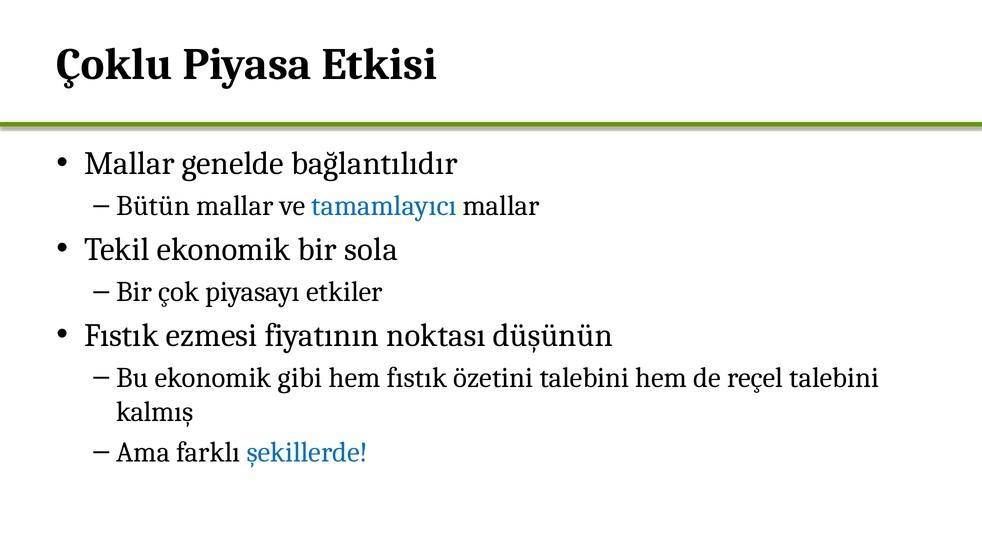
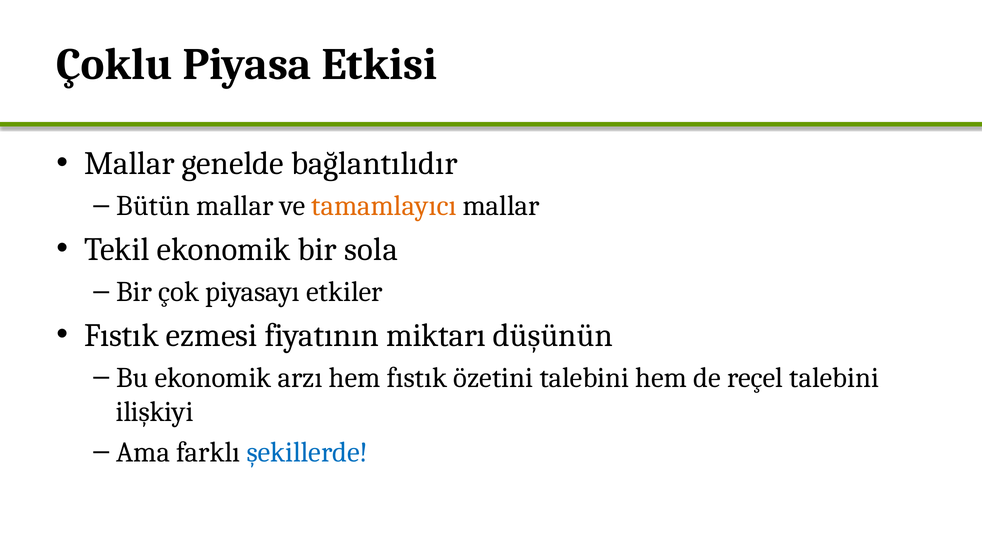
tamamlayıcı colour: blue -> orange (384, 206)
noktası: noktası -> miktarı (436, 336)
gibi: gibi -> arzı (300, 378)
kalmış: kalmış -> ilişkiyi (155, 412)
